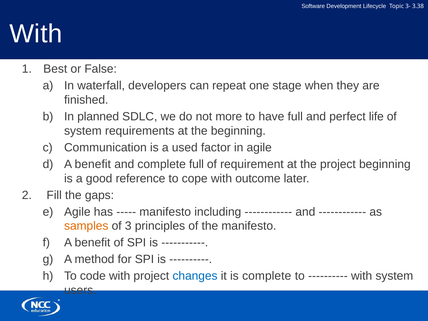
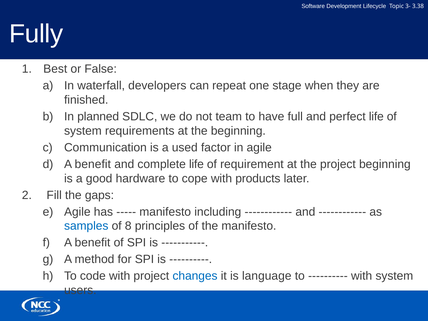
With: With -> Fully (36, 34)
more: more -> team (229, 117)
complete full: full -> life (196, 164)
reference: reference -> hardware (140, 178)
outcome: outcome -> products (258, 178)
samples colour: orange -> blue (86, 226)
3: 3 -> 8 (128, 226)
is complete: complete -> language (267, 276)
